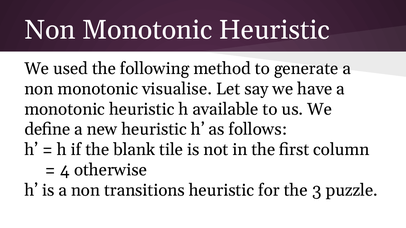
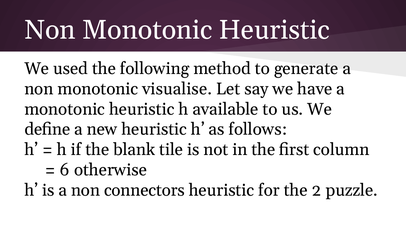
4: 4 -> 6 (65, 170)
transitions: transitions -> connectors (144, 190)
3: 3 -> 2 (317, 190)
